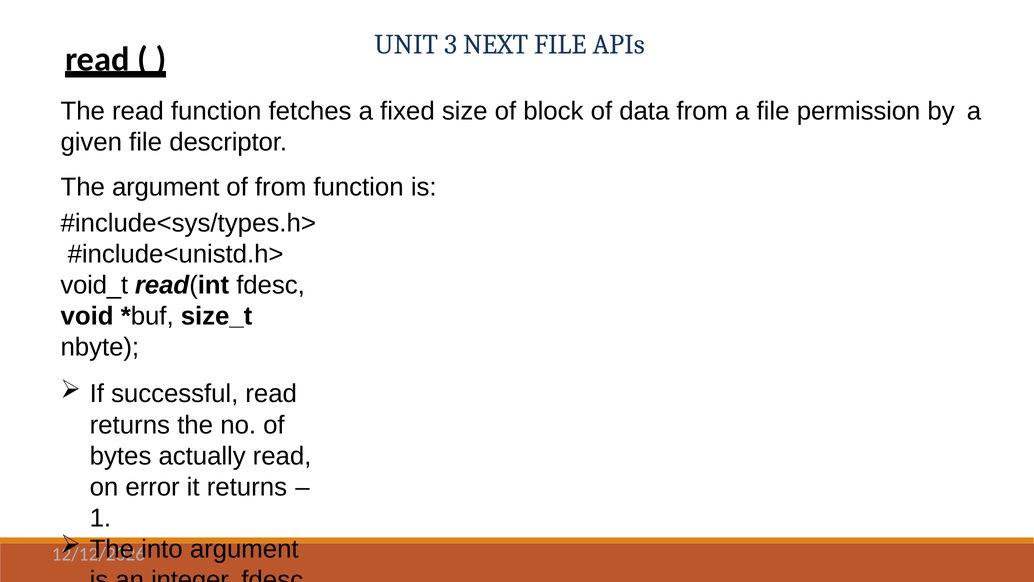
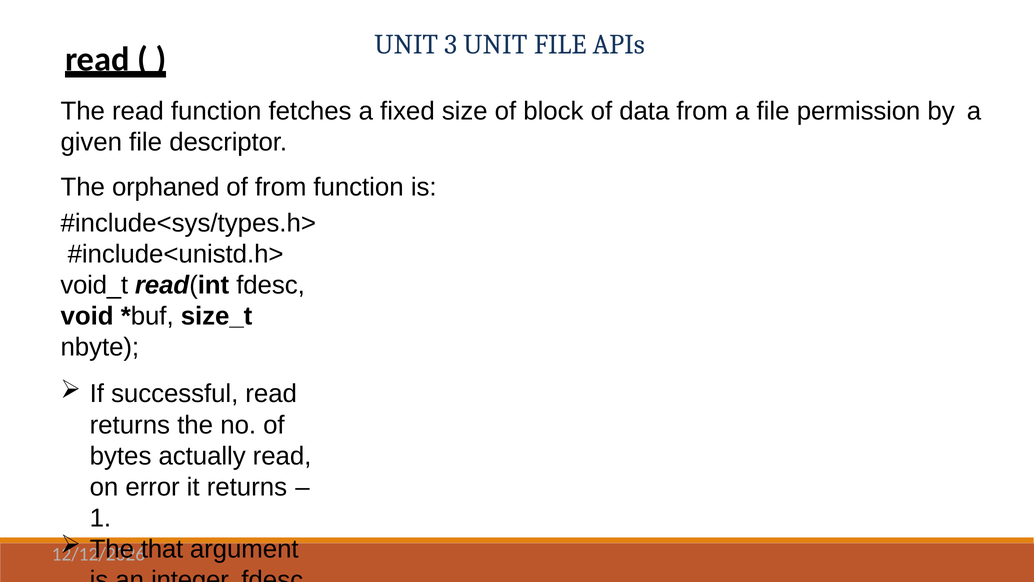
3 NEXT: NEXT -> UNIT (495, 45)
The argument: argument -> orphaned (166, 187)
into: into -> that (162, 549)
